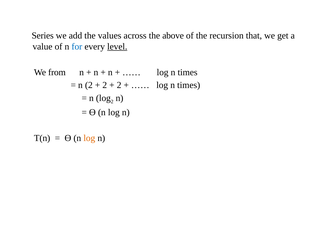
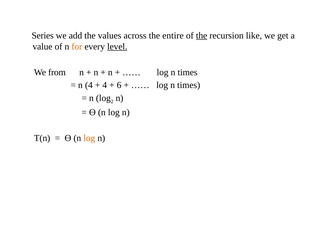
above: above -> entire (173, 35)
the underline: none -> present (202, 35)
that: that -> like (254, 35)
for colour: blue -> orange (77, 46)
n 2: 2 -> 4 (89, 85)
2: 2 -> 4 (105, 85)
2: 2 -> 6 (119, 85)
